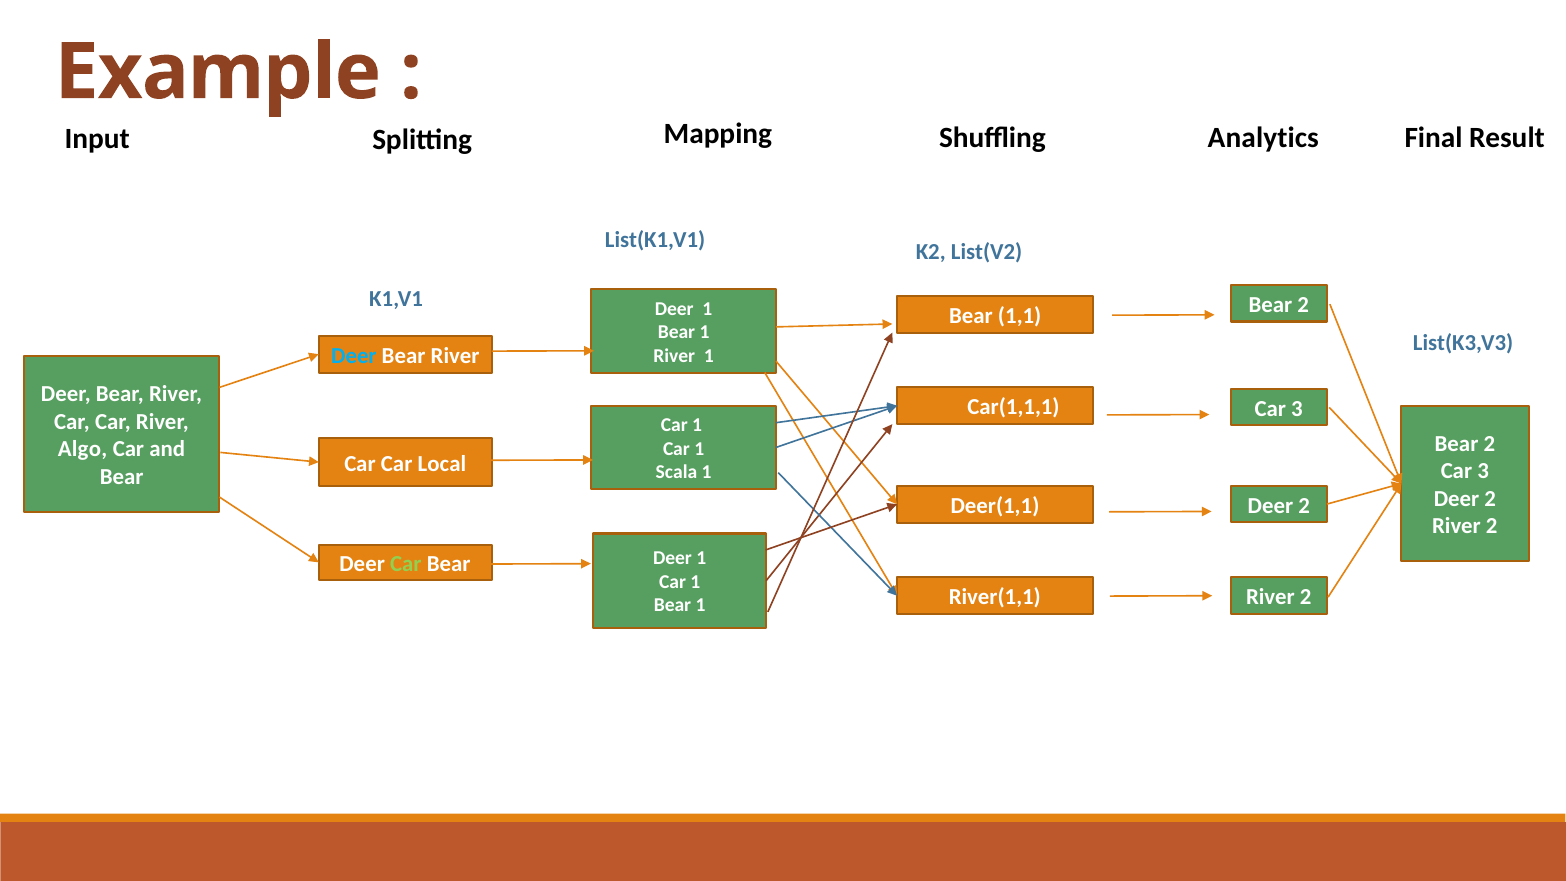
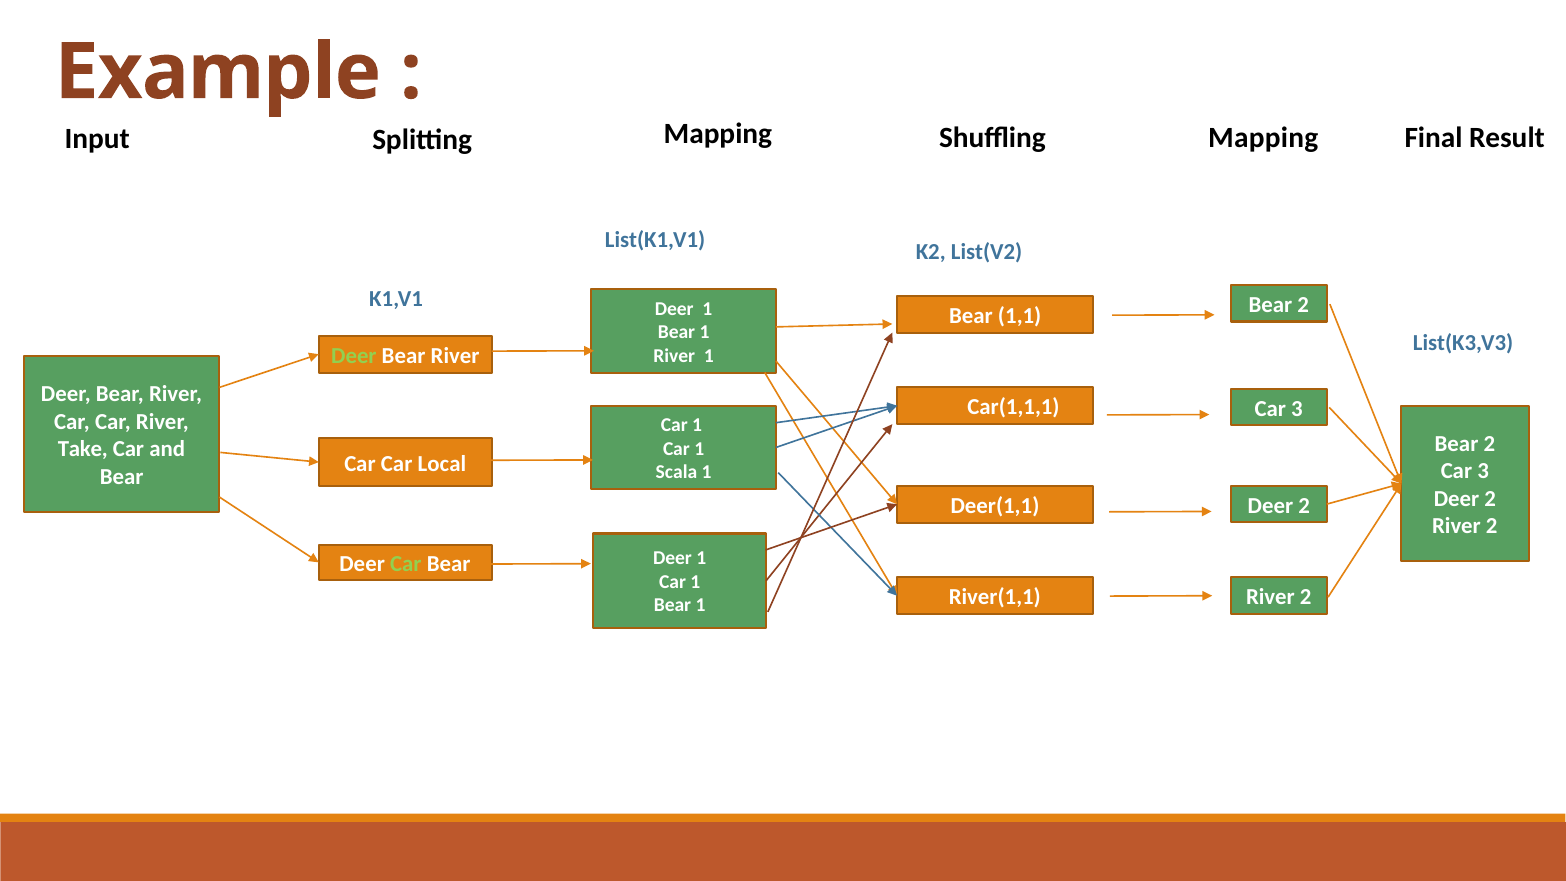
Analytics: Analytics -> Mapping (1263, 137)
Deer colour: light blue -> light green (354, 356)
Algo: Algo -> Take (83, 449)
